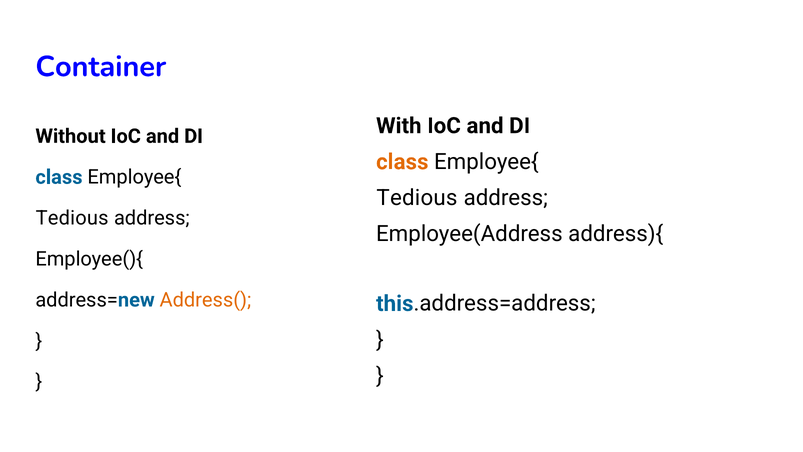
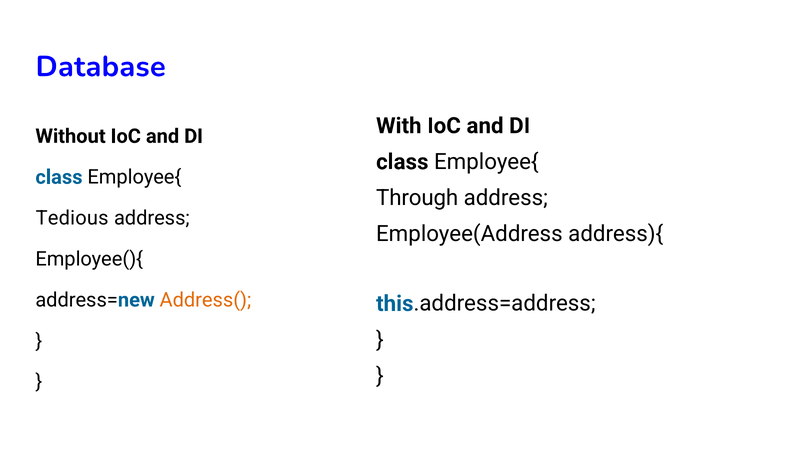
Container: Container -> Database (101, 67)
class colour: orange -> black (402, 162)
Tedious: Tedious -> Through (417, 198)
